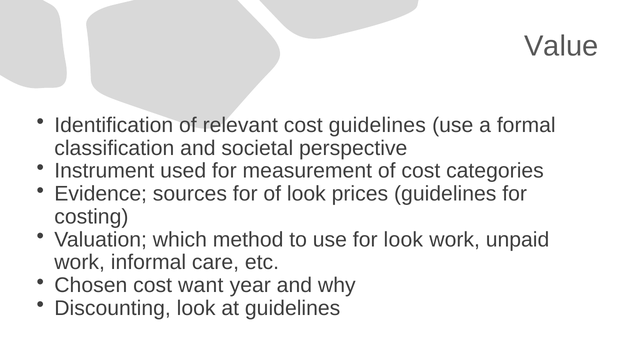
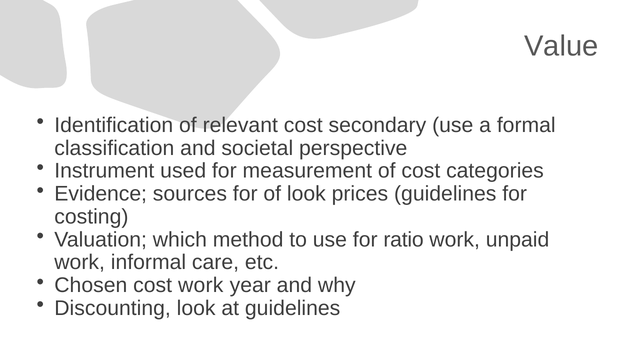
cost guidelines: guidelines -> secondary (377, 125)
for look: look -> ratio (404, 240)
cost want: want -> work (201, 285)
